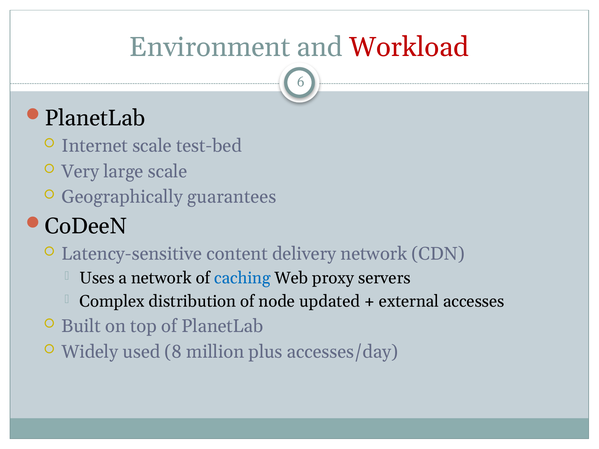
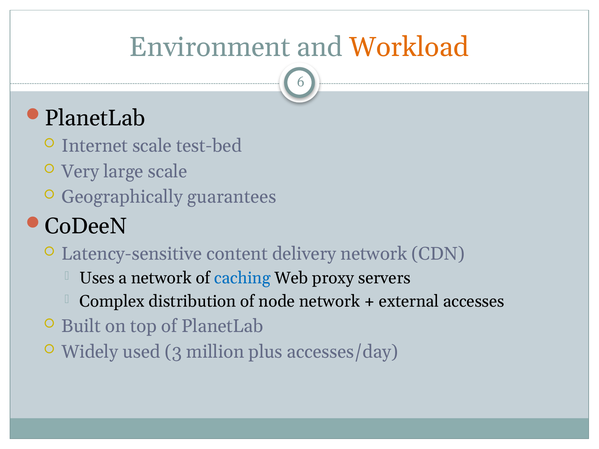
Workload colour: red -> orange (409, 47)
node updated: updated -> network (330, 302)
8: 8 -> 3 (173, 352)
